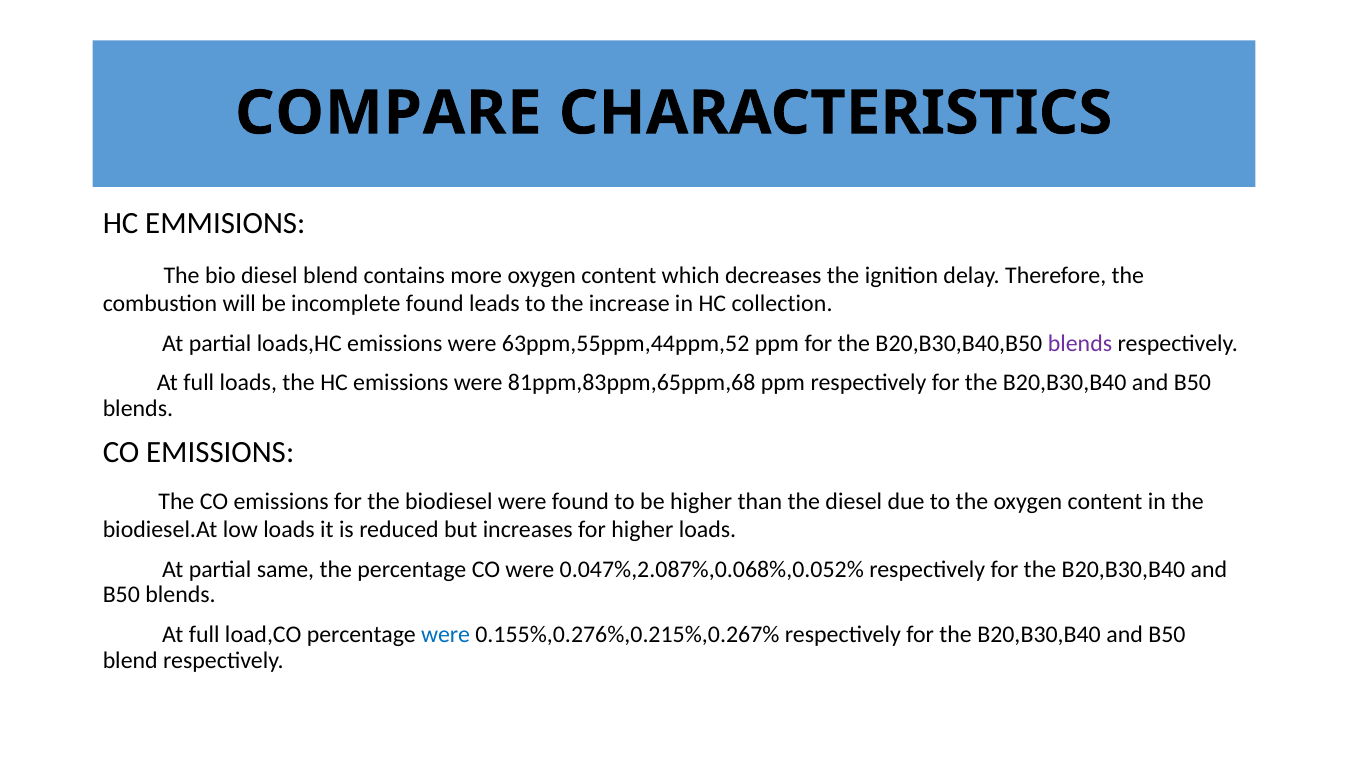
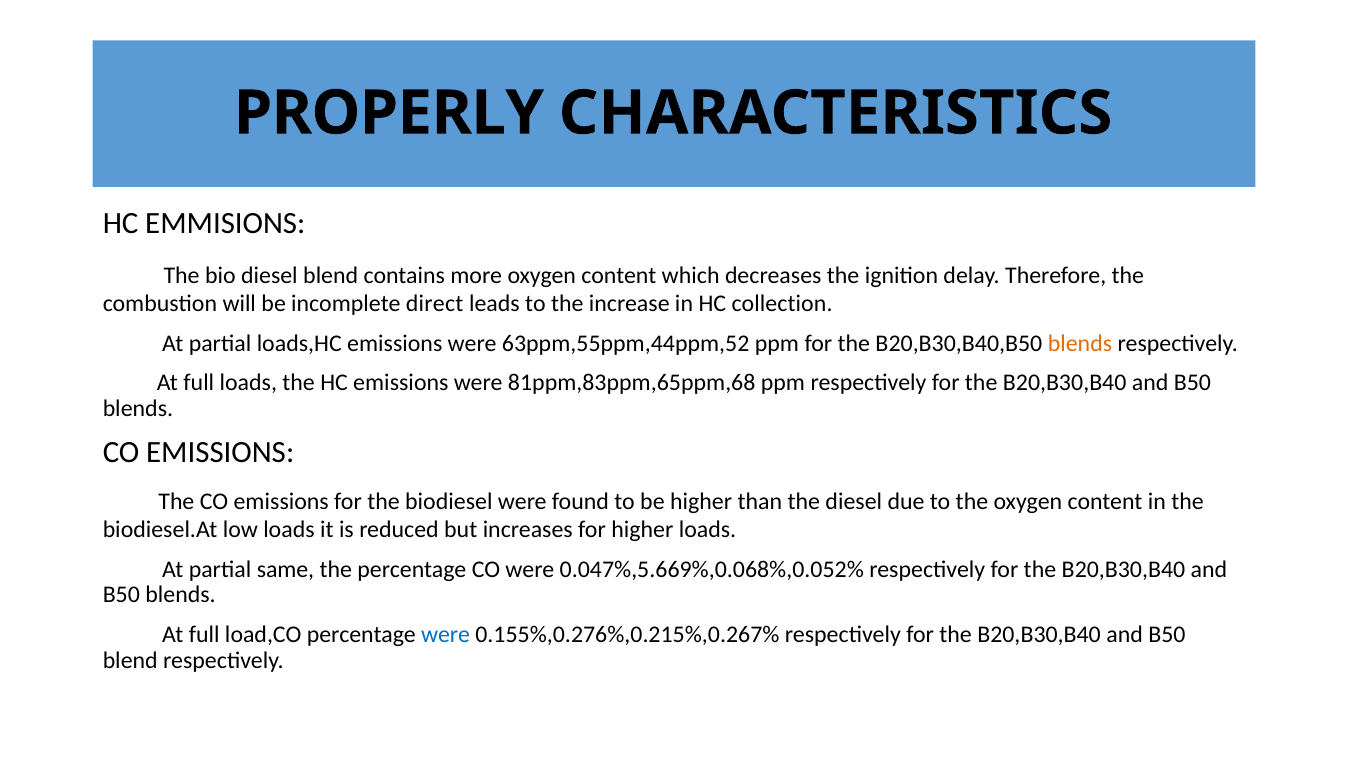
COMPARE: COMPARE -> PROPERLY (389, 113)
incomplete found: found -> direct (435, 303)
blends colour: purple -> orange (1080, 343)
0.047%,2.087%,0.068%,0.052%: 0.047%,2.087%,0.068%,0.052% -> 0.047%,5.669%,0.068%,0.052% (712, 569)
